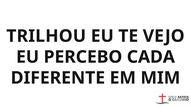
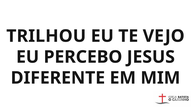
CADA: CADA -> JESUS (151, 57)
